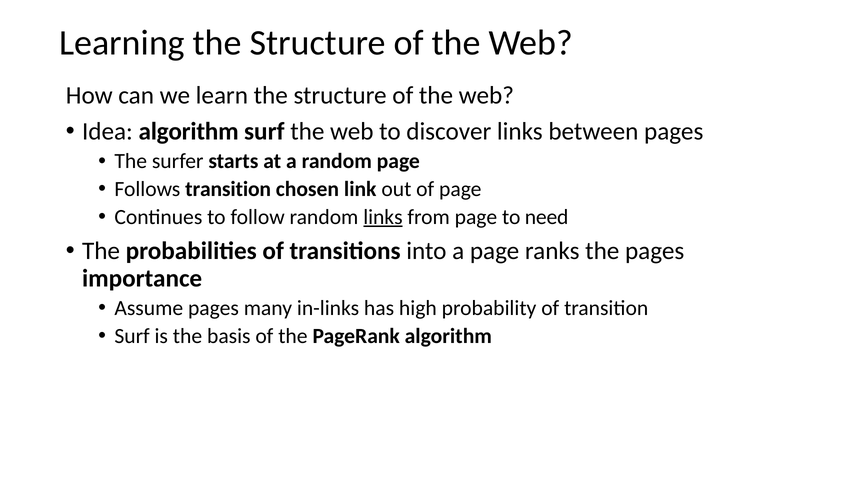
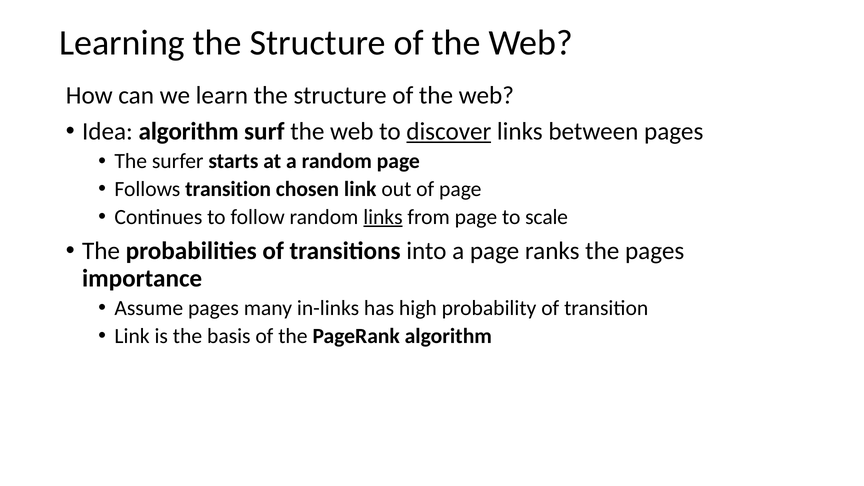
discover underline: none -> present (449, 132)
need: need -> scale (547, 217)
Surf: Surf -> Link (132, 336)
